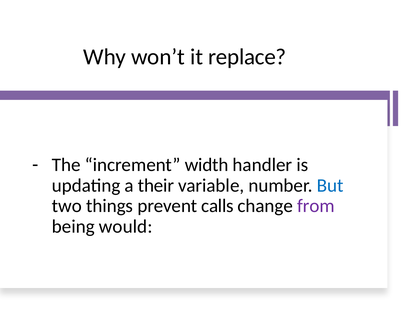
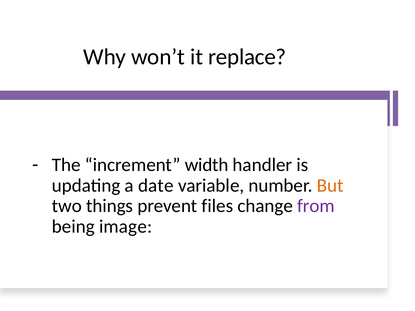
their: their -> date (156, 186)
But colour: blue -> orange (330, 186)
calls: calls -> files (217, 206)
would: would -> image (126, 227)
